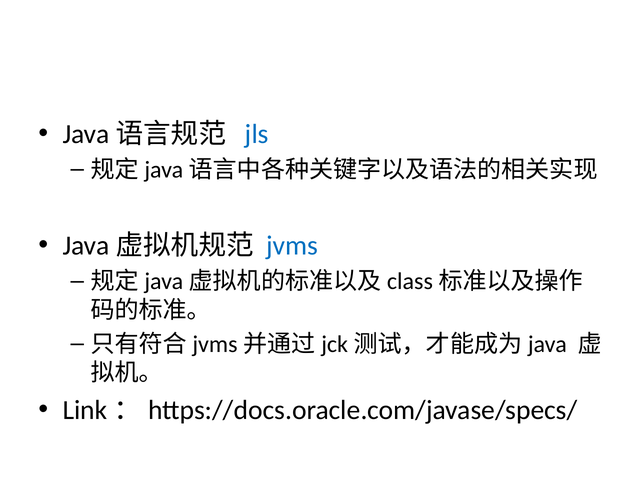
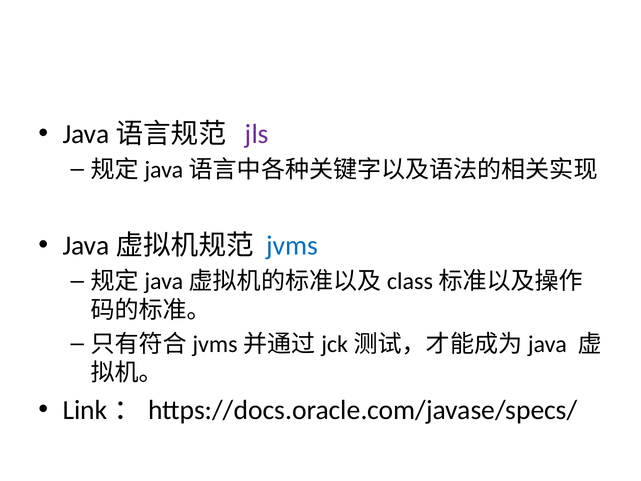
jls colour: blue -> purple (257, 134)
